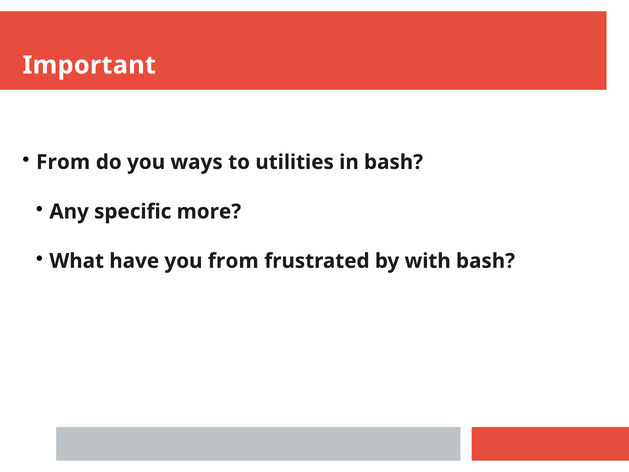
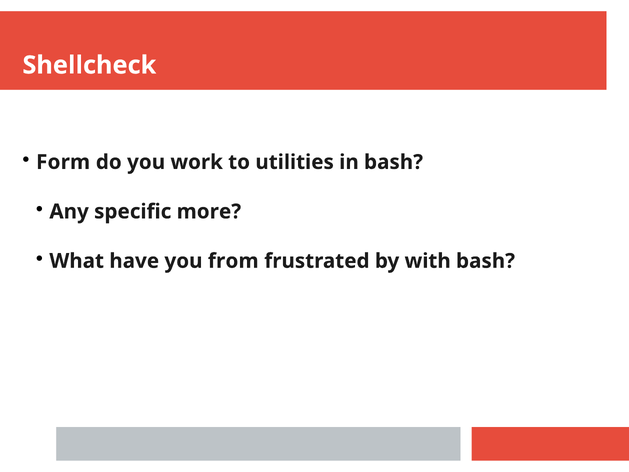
Important: Important -> Shellcheck (89, 65)
From: From -> Form (63, 162)
ways: ways -> work (197, 162)
